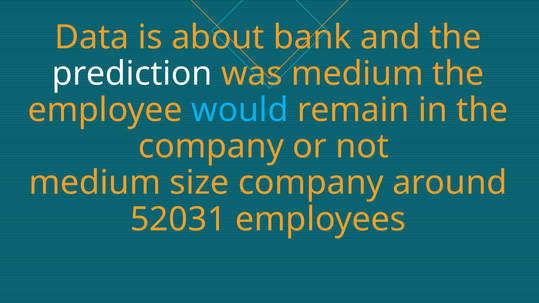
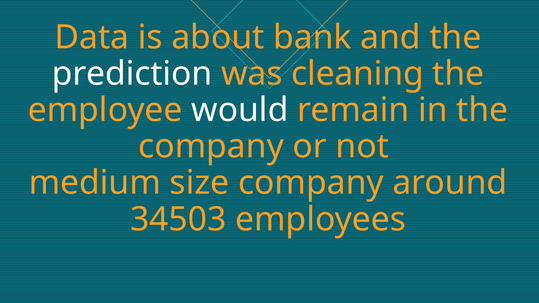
was medium: medium -> cleaning (358, 74)
would colour: light blue -> white (240, 110)
52031: 52031 -> 34503 (178, 219)
